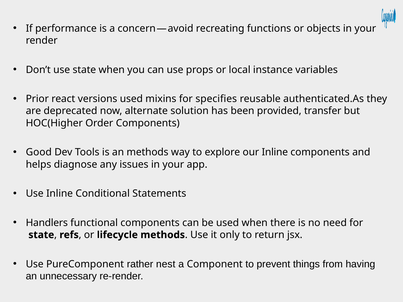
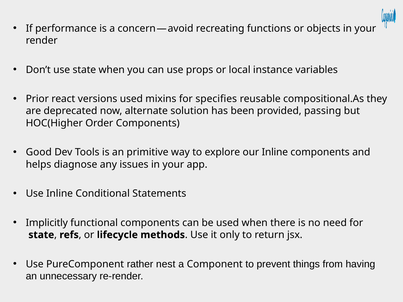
authenticated.As: authenticated.As -> compositional.As (324, 99)
transfer: transfer -> passing (323, 111)
an methods: methods -> primitive (148, 152)
Handlers: Handlers -> Implicitly (47, 223)
